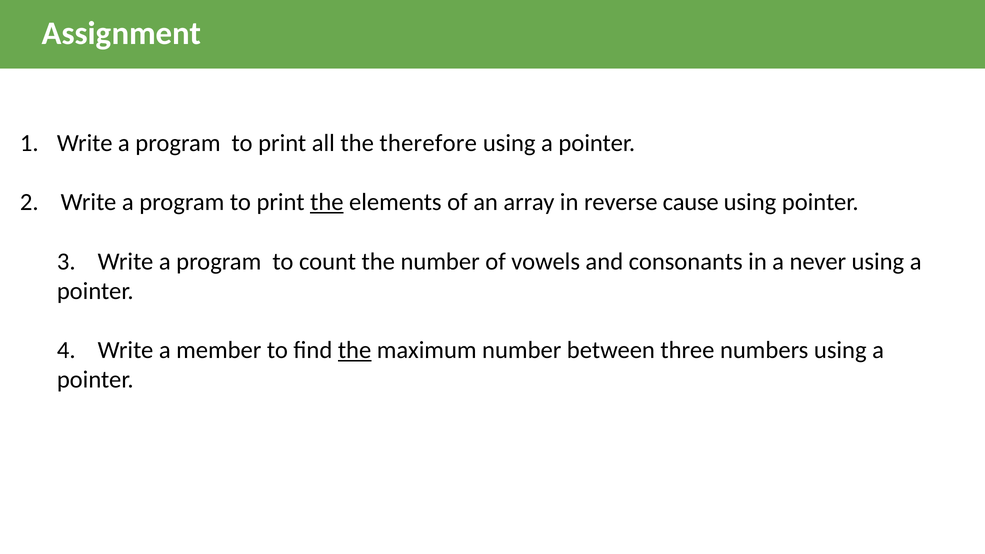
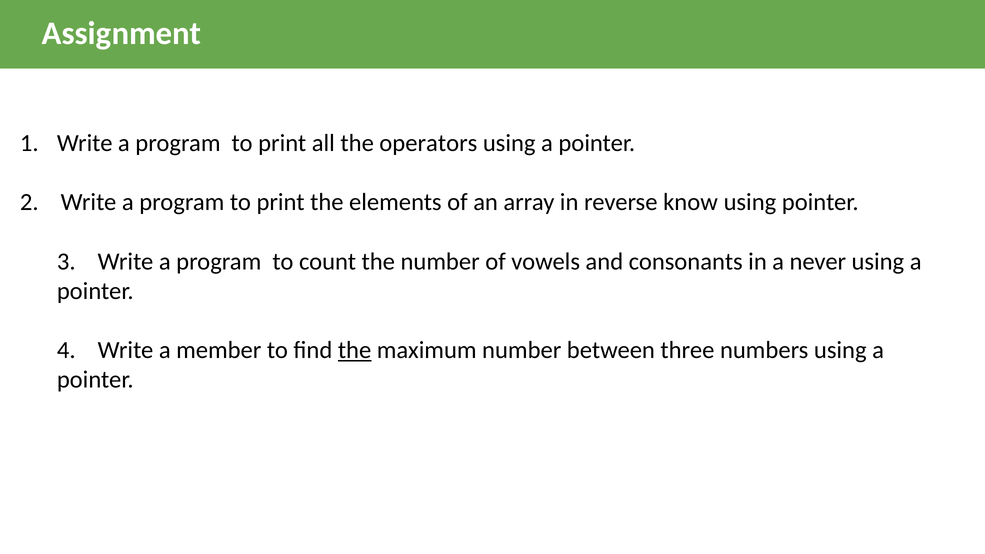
therefore: therefore -> operators (428, 143)
the underline: present -> none (327, 202)
cause: cause -> know (691, 202)
